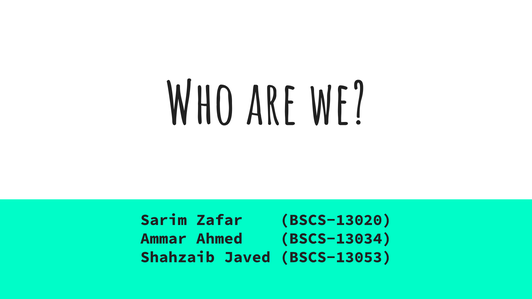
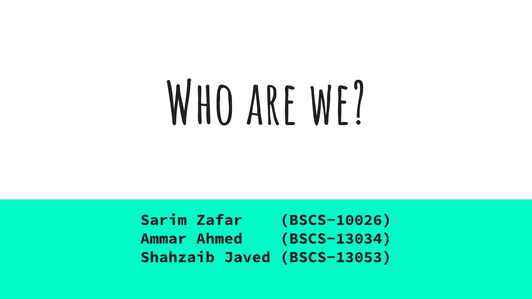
BSCS-13020: BSCS-13020 -> BSCS-10026 (336, 220)
